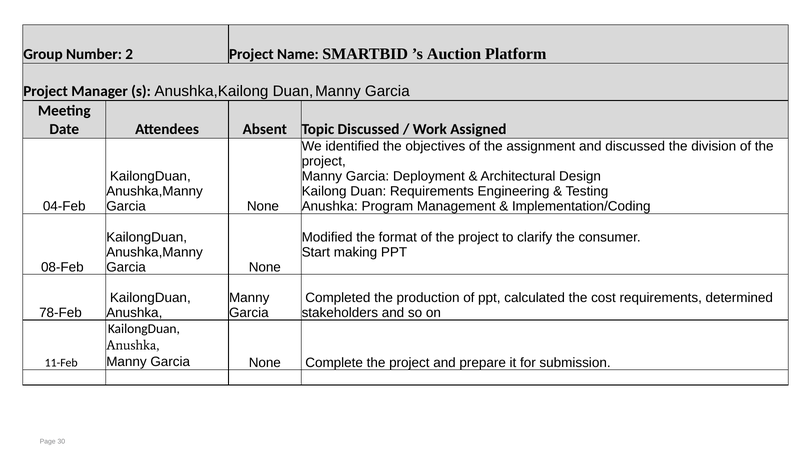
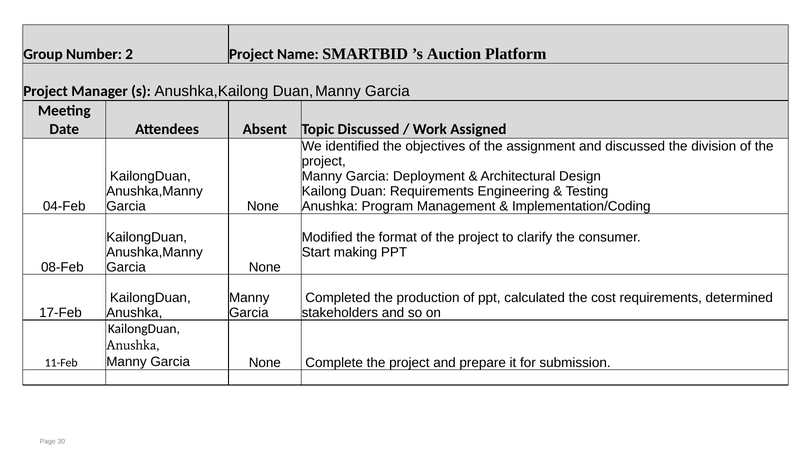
78-Feb: 78-Feb -> 17-Feb (60, 313)
